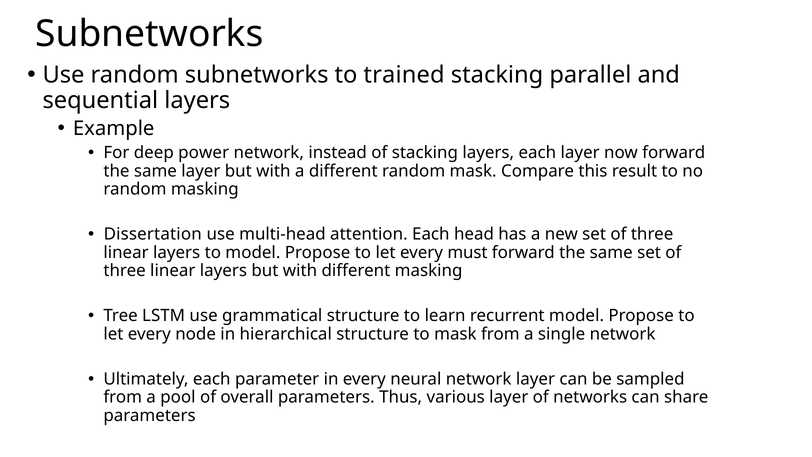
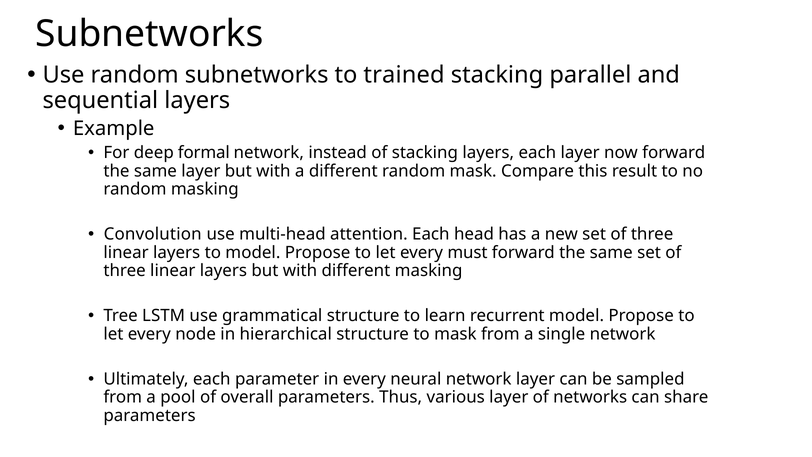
power: power -> formal (204, 153)
Dissertation: Dissertation -> Convolution (153, 234)
